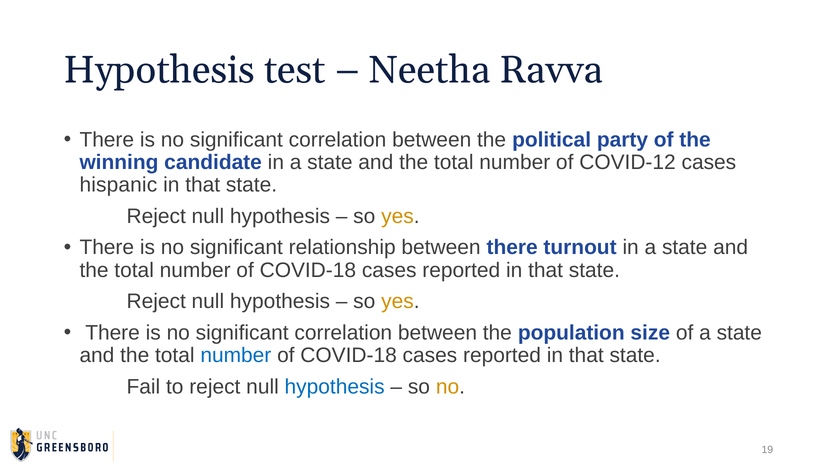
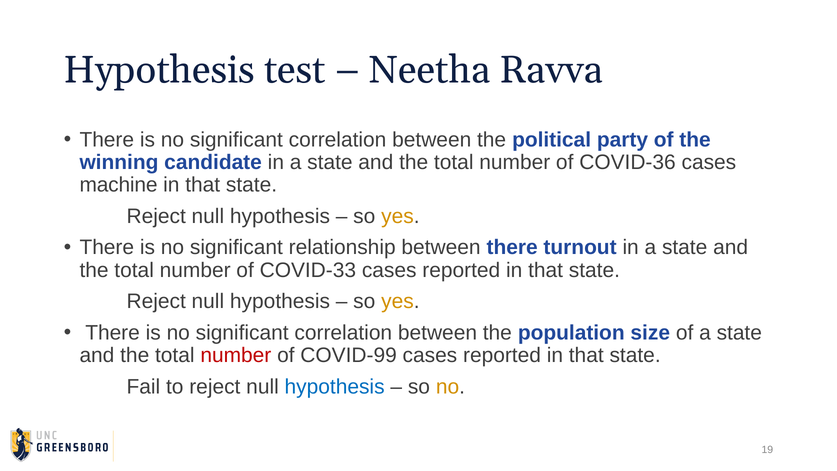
COVID-12: COVID-12 -> COVID-36 (628, 162)
hispanic: hispanic -> machine (119, 185)
COVID-18: COVID-18 -> COVID-33 (308, 270)
number colour: blue -> red (236, 355)
COVID-18: COVID-18 -> COVID-99 (349, 355)
